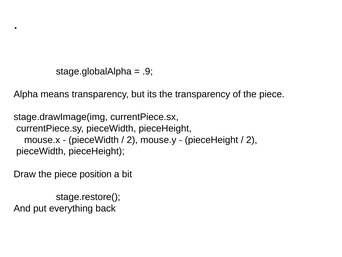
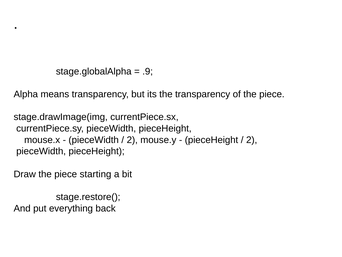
position: position -> starting (96, 174)
